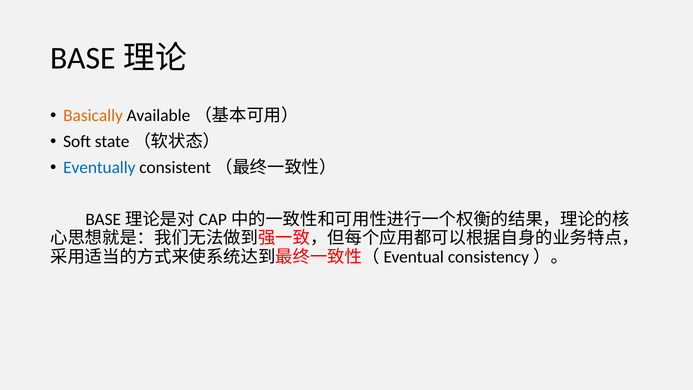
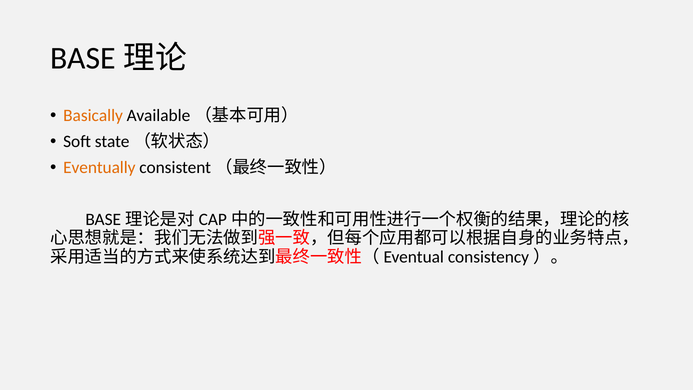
Eventually colour: blue -> orange (99, 167)
